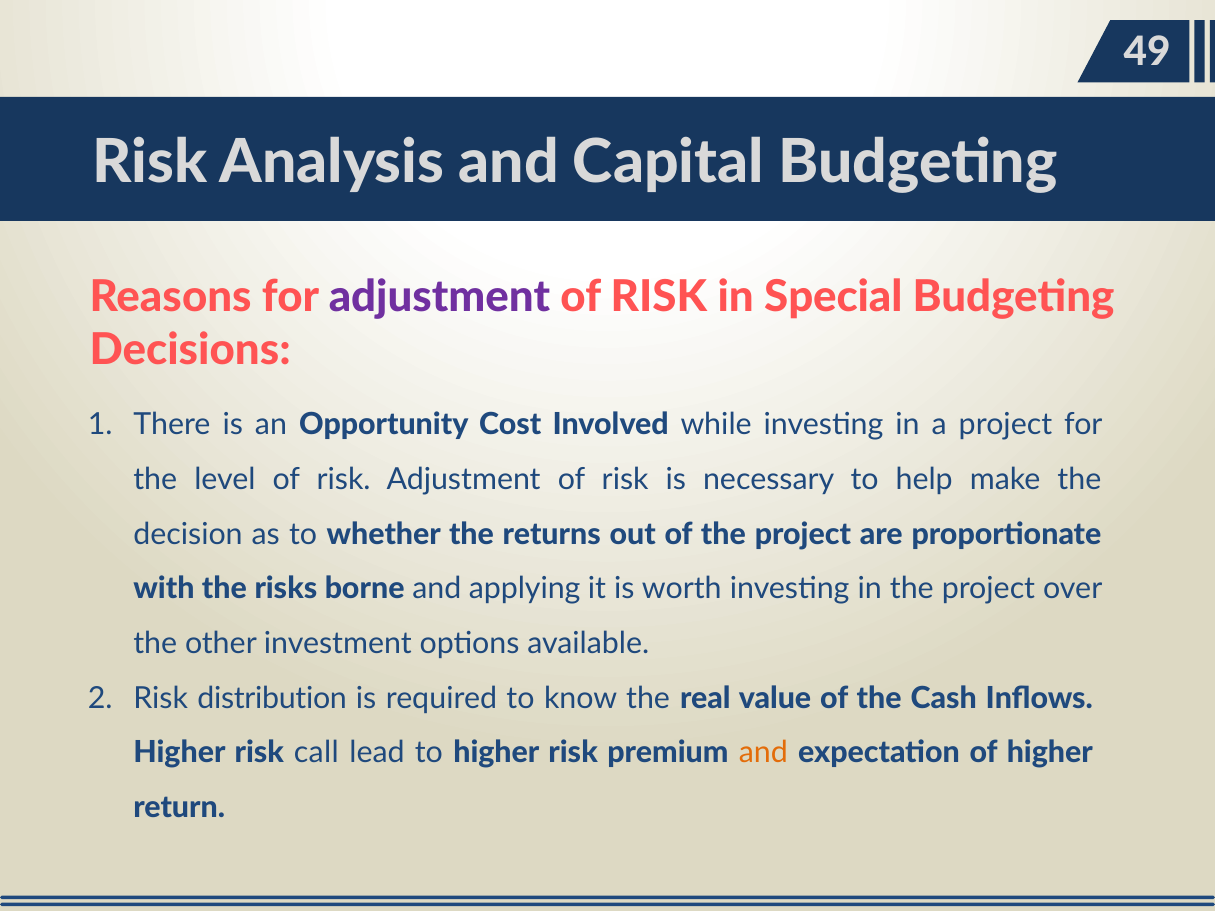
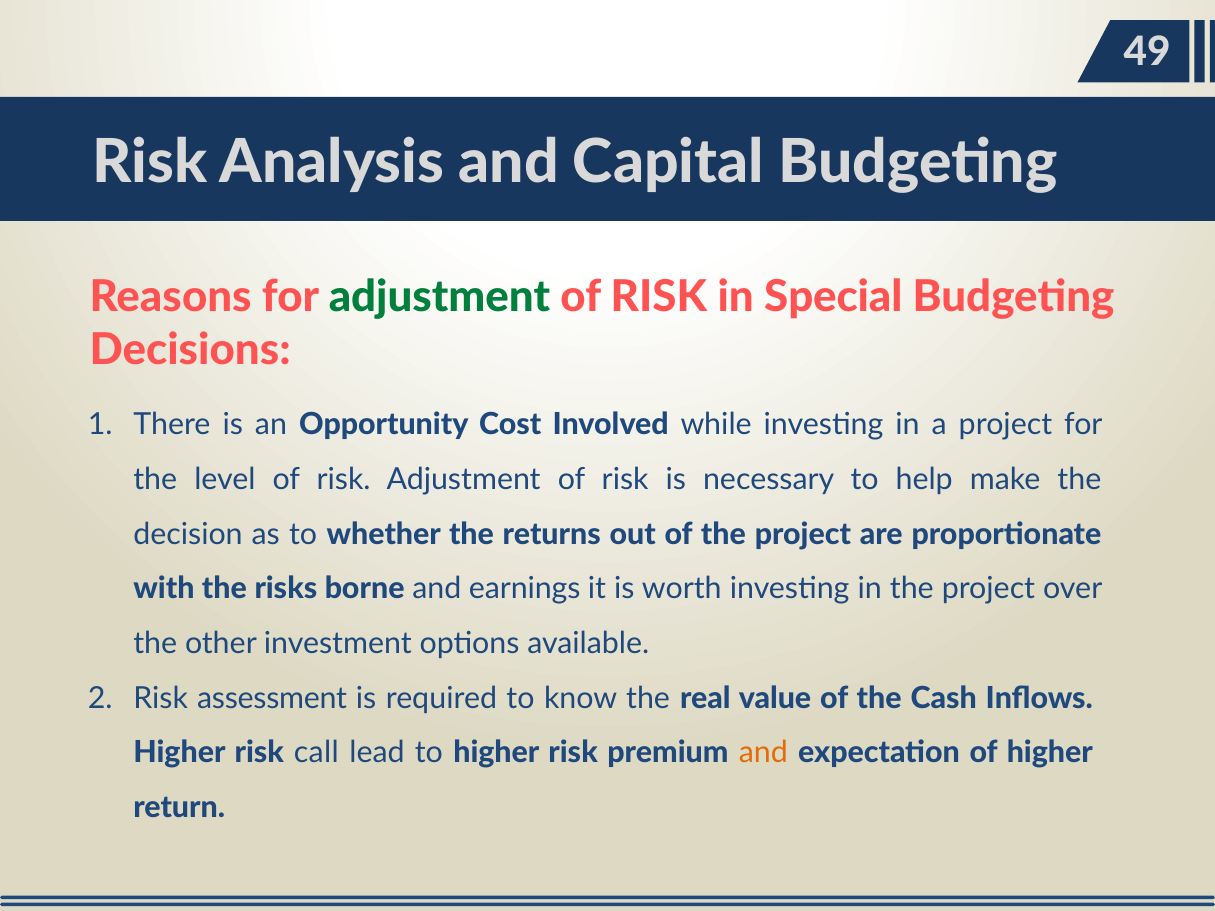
adjustment colour: purple -> green (439, 297)
applying: applying -> earnings (525, 589)
distribution: distribution -> assessment (272, 698)
